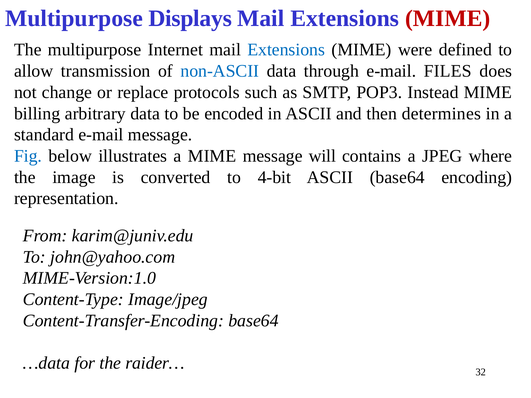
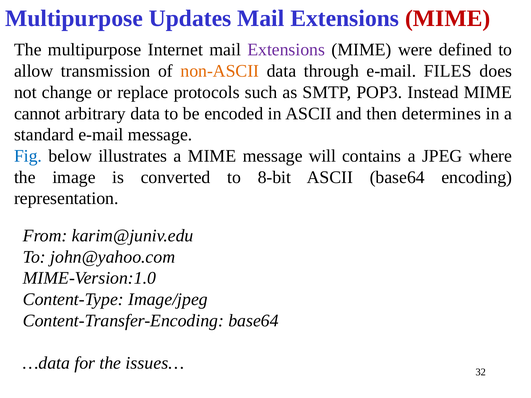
Displays: Displays -> Updates (190, 18)
Extensions colour: blue -> purple (286, 50)
non-ASCII colour: blue -> orange (220, 71)
billing: billing -> cannot (37, 114)
4-bit: 4-bit -> 8-bit (274, 177)
raider…: raider… -> issues… (155, 363)
